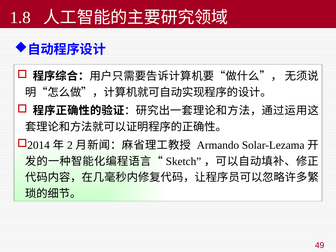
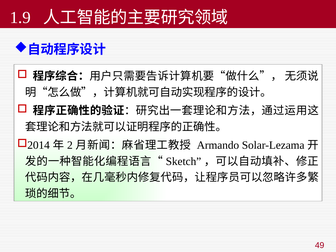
1.8: 1.8 -> 1.9 (20, 18)
